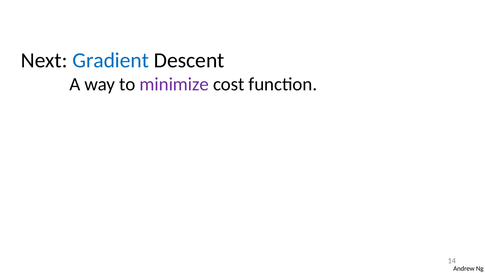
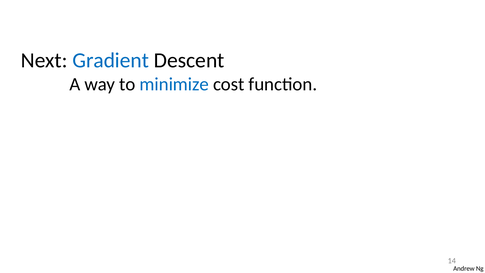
minimize colour: purple -> blue (174, 84)
